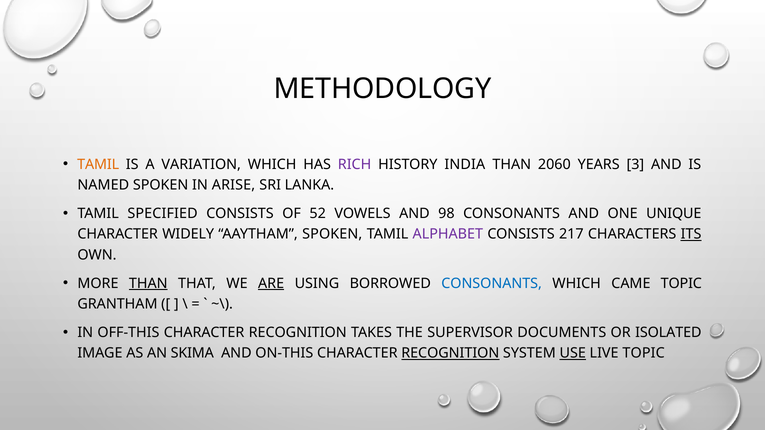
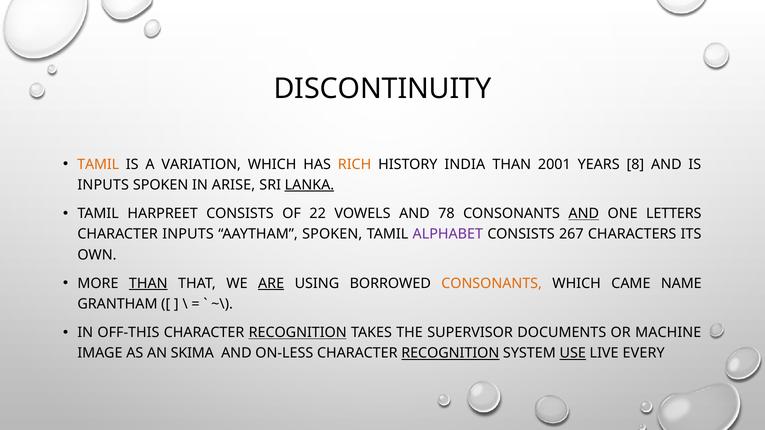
METHODOLOGY: METHODOLOGY -> DISCONTINUITY (382, 89)
RICH colour: purple -> orange (355, 164)
2060: 2060 -> 2001 (554, 164)
3: 3 -> 8 (635, 164)
NAMED: NAMED -> INPUTS (103, 185)
LANKA underline: none -> present (309, 185)
SPECIFIED: SPECIFIED -> HARPREET (163, 214)
52: 52 -> 22 (318, 214)
98: 98 -> 78 (446, 214)
AND underline: none -> present (584, 214)
UNIQUE: UNIQUE -> LETTERS (674, 214)
CHARACTER WIDELY: WIDELY -> INPUTS (188, 234)
217: 217 -> 267 (571, 234)
ITS underline: present -> none (691, 234)
CONSONANTS colour: blue -> orange (492, 284)
CAME TOPIC: TOPIC -> NAME (681, 284)
RECOGNITION underline: none -> present (298, 333)
ISOLATED: ISOLATED -> MACHINE (668, 333)
ON-THIS: ON-THIS -> ON-LESS (284, 354)
LIVE TOPIC: TOPIC -> EVERY (644, 354)
